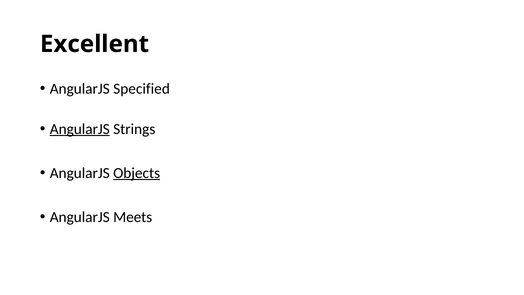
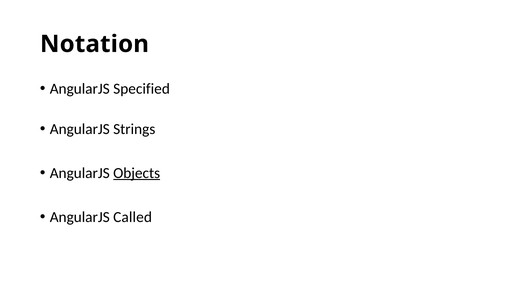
Excellent: Excellent -> Notation (94, 44)
AngularJS underline: present -> none (80, 129)
Meets: Meets -> Called (133, 217)
